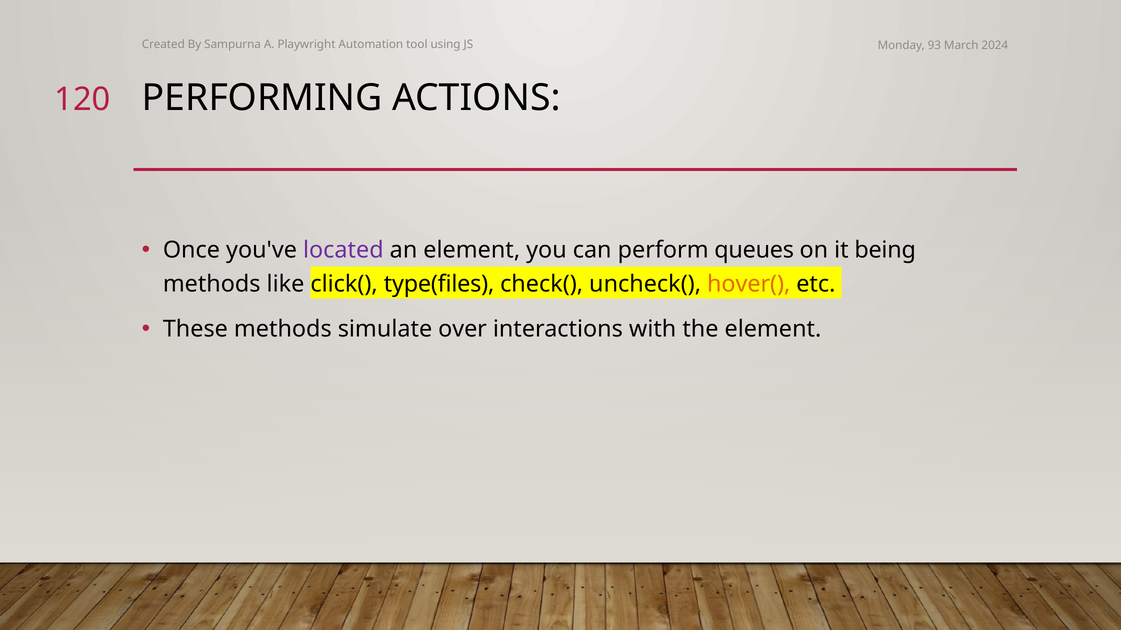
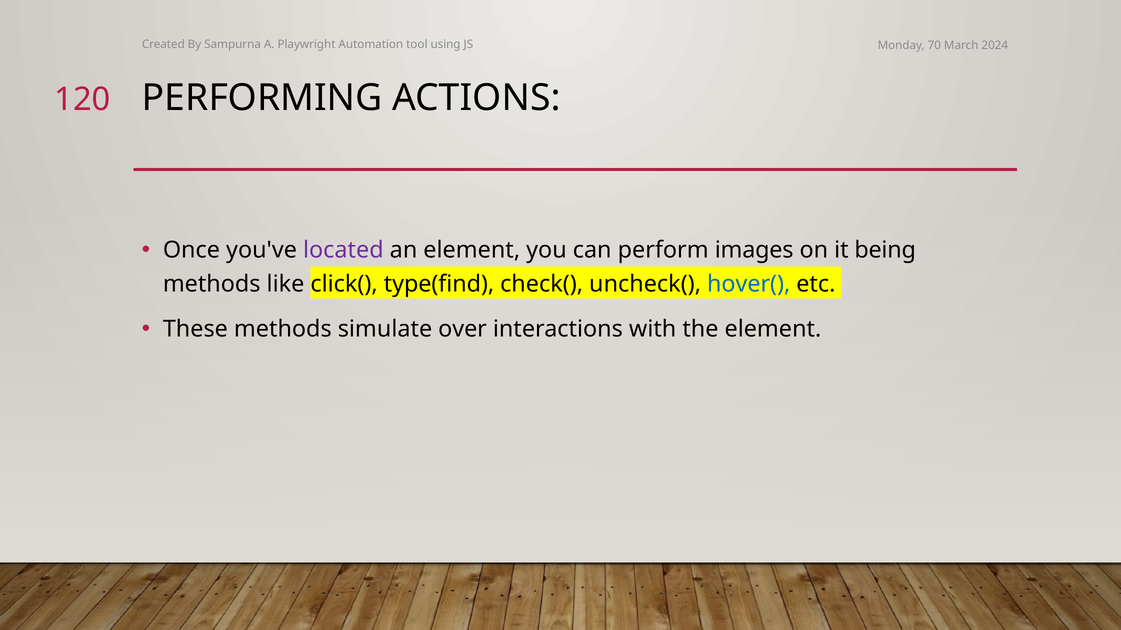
93: 93 -> 70 (934, 45)
queues: queues -> images (754, 251)
type(files: type(files -> type(find (439, 284)
hover( colour: orange -> blue (749, 284)
